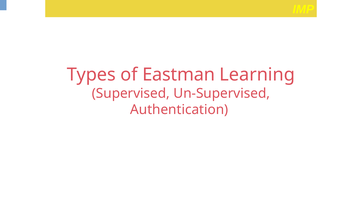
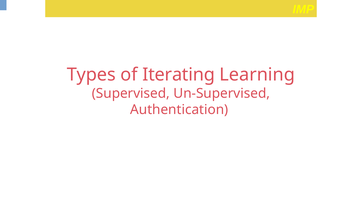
Eastman: Eastman -> Iterating (179, 75)
